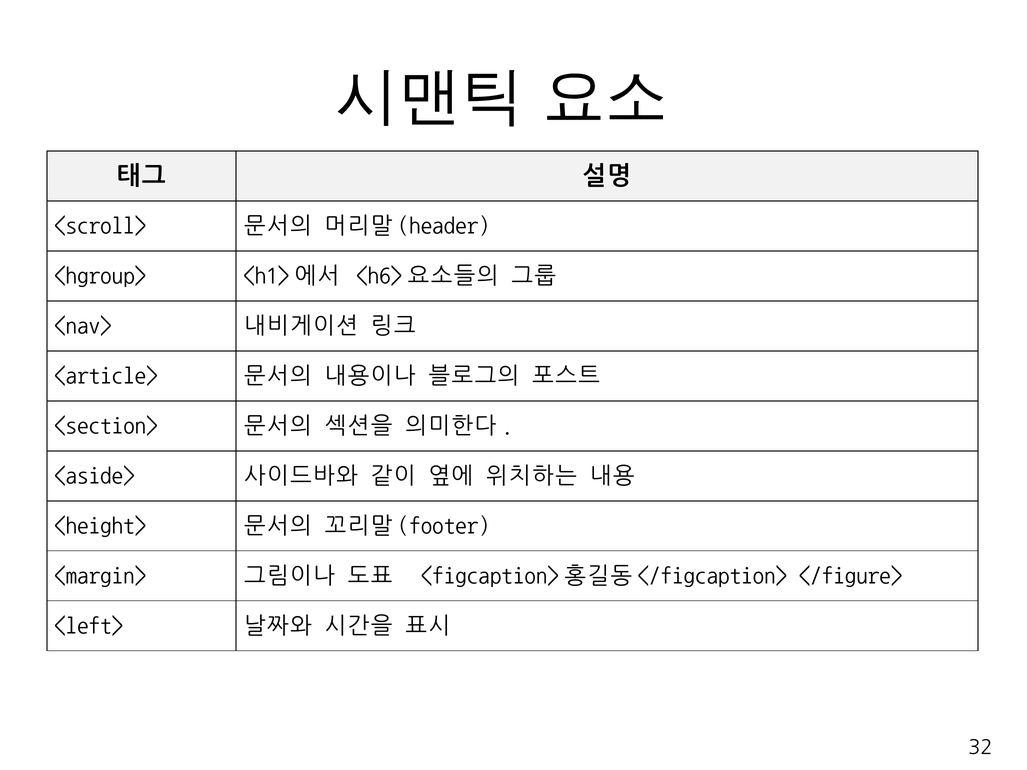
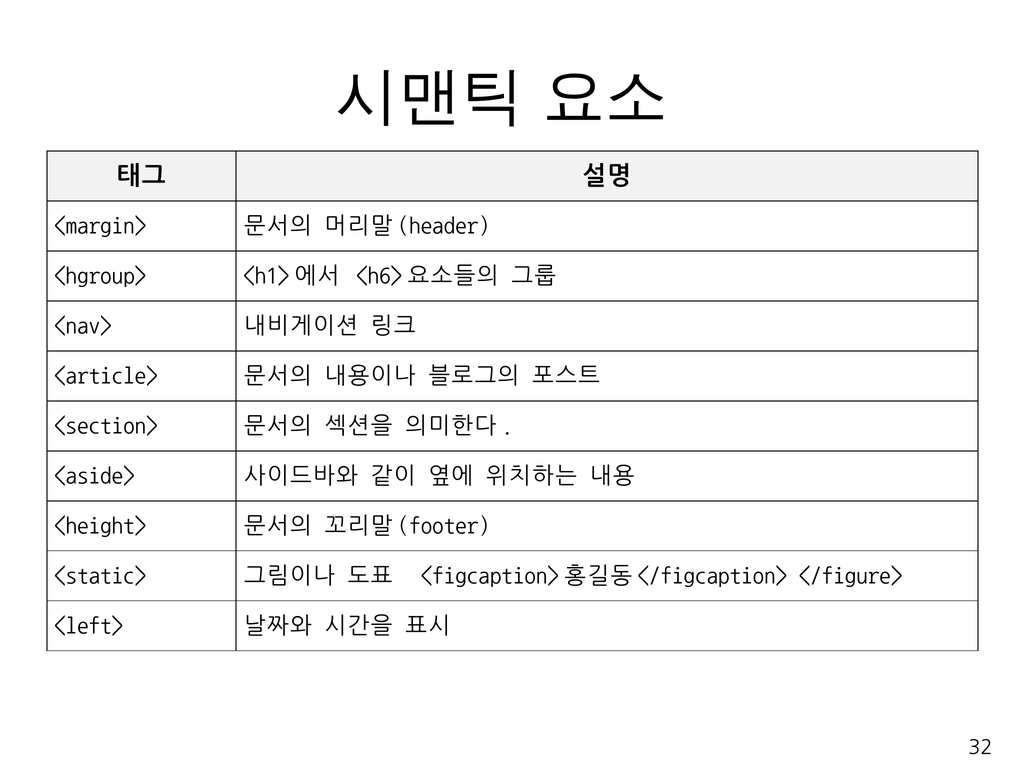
<scroll>: <scroll> -> <margin> (100, 225)
<margin>: <margin> -> <static> (100, 575)
